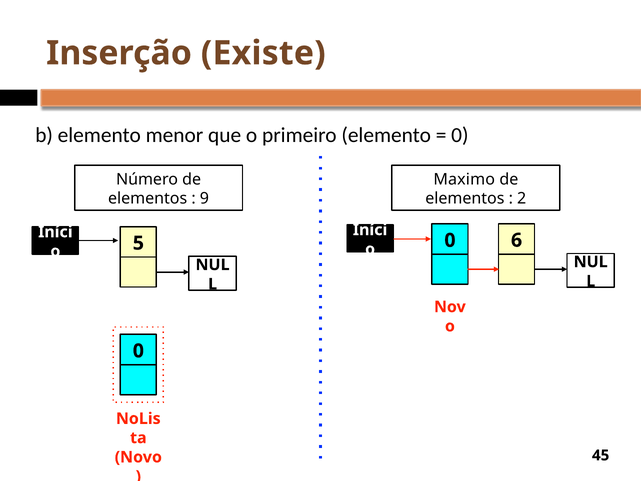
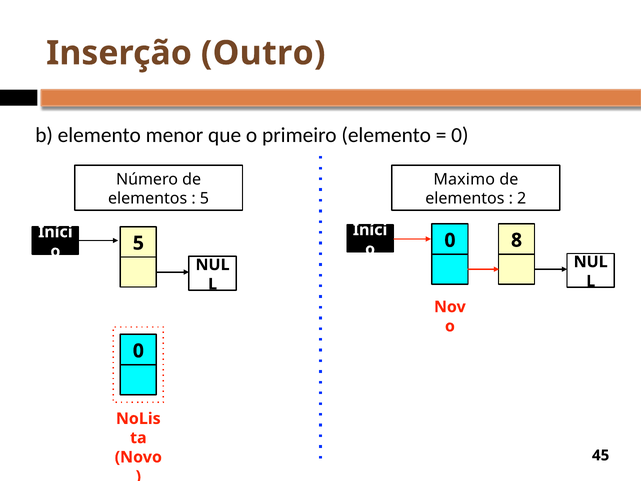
Existe: Existe -> Outro (263, 53)
9: 9 -> 5 (204, 198)
6: 6 -> 8 (517, 240)
